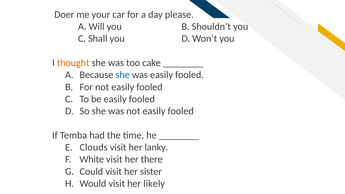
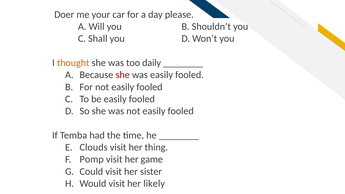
cake: cake -> daily (152, 63)
she colour: blue -> red (123, 75)
lanky: lanky -> thing (156, 147)
White: White -> Pomp (92, 159)
there: there -> game (152, 159)
